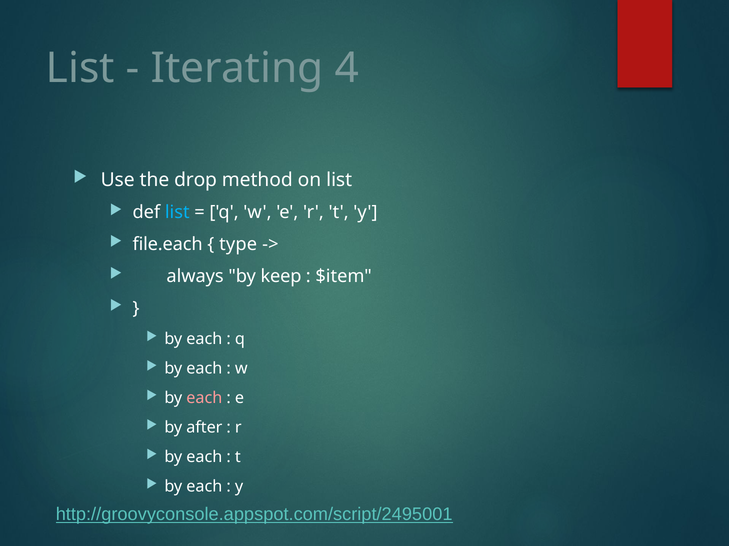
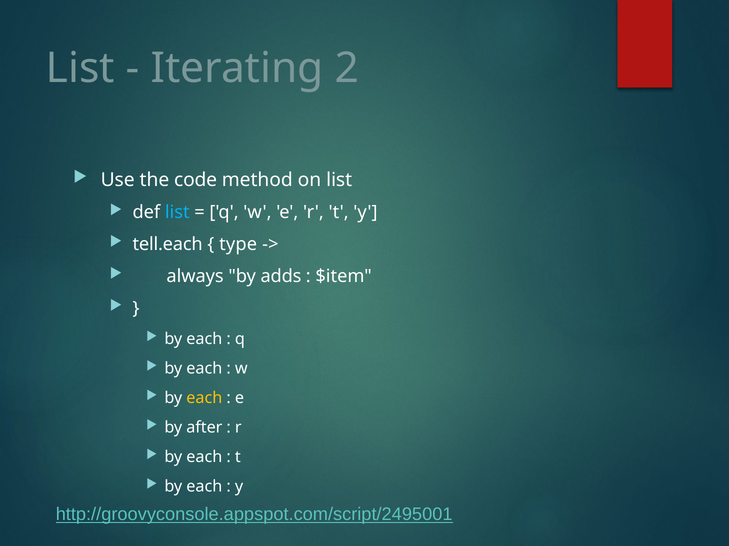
4: 4 -> 2 (347, 68)
drop: drop -> code (196, 180)
file.each: file.each -> tell.each (168, 245)
keep: keep -> adds (281, 277)
each colour: pink -> yellow (204, 399)
